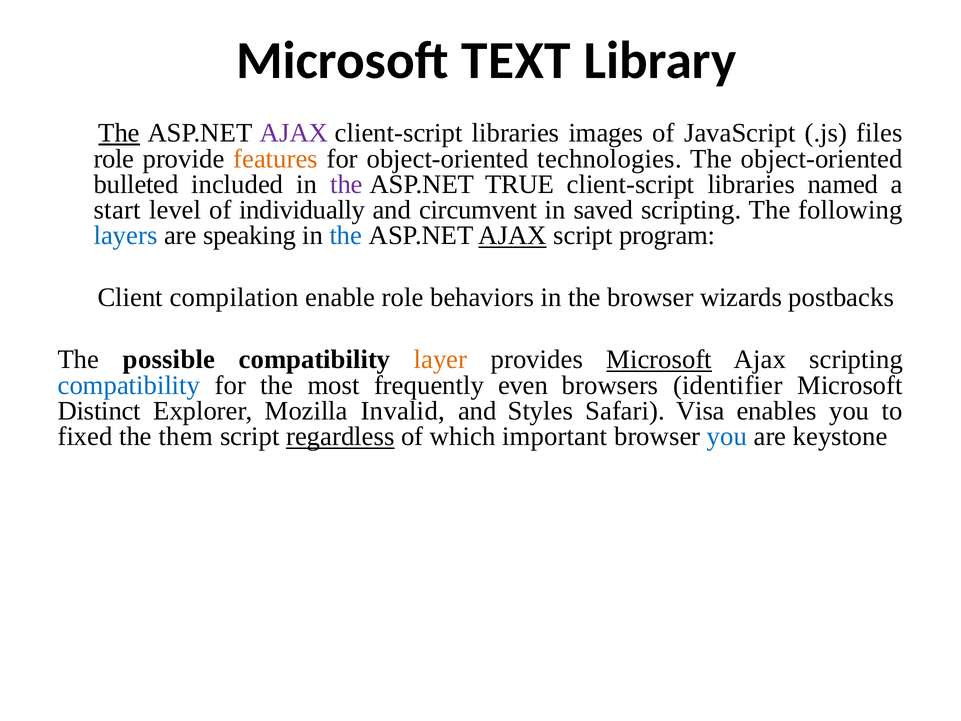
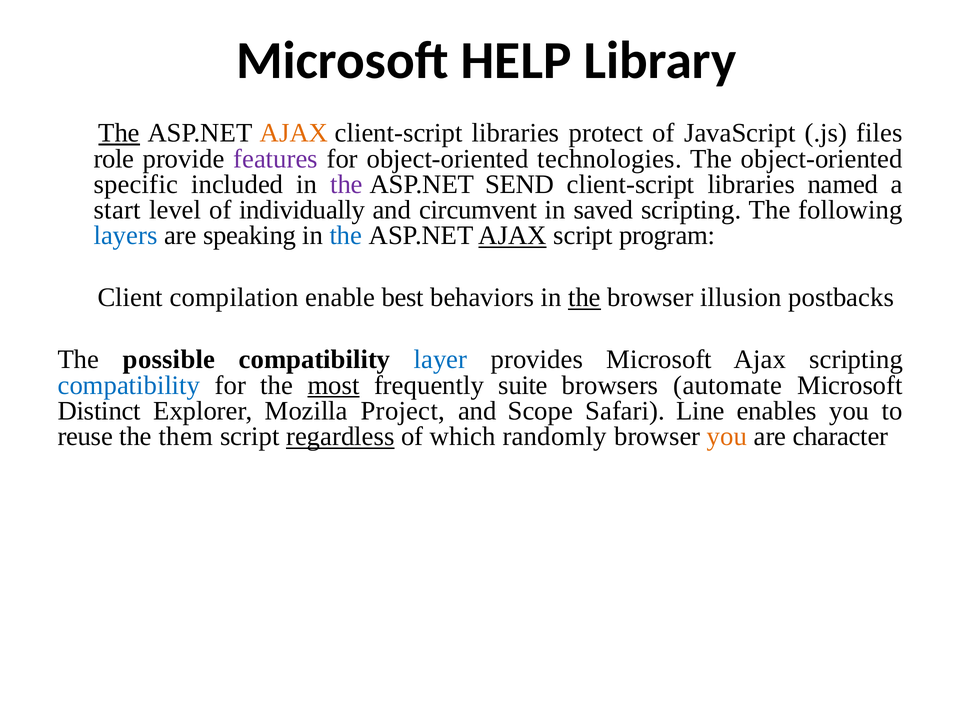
TEXT: TEXT -> HELP (516, 61)
AJAX colour: purple -> orange (294, 133)
images: images -> protect (606, 133)
features colour: orange -> purple (276, 159)
bulleted: bulleted -> specific (136, 184)
TRUE: TRUE -> SEND (520, 184)
enable role: role -> best (403, 298)
the underline: none -> present (584, 298)
wizards: wizards -> illusion (741, 298)
layer colour: orange -> blue (441, 360)
Microsoft underline: present -> none (659, 360)
most underline: none -> present (334, 385)
even: even -> suite (523, 385)
identifier: identifier -> automate (728, 385)
Invalid: Invalid -> Project (403, 411)
Styles: Styles -> Scope (540, 411)
Visa: Visa -> Line (701, 411)
fixed: fixed -> reuse (85, 436)
important: important -> randomly (555, 436)
you colour: blue -> orange (727, 436)
keystone: keystone -> character (840, 436)
